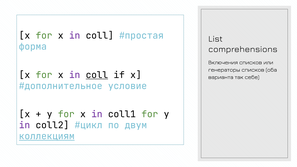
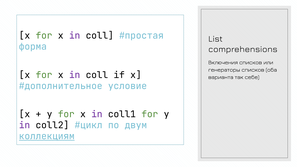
coll underline: present -> none (97, 75)
